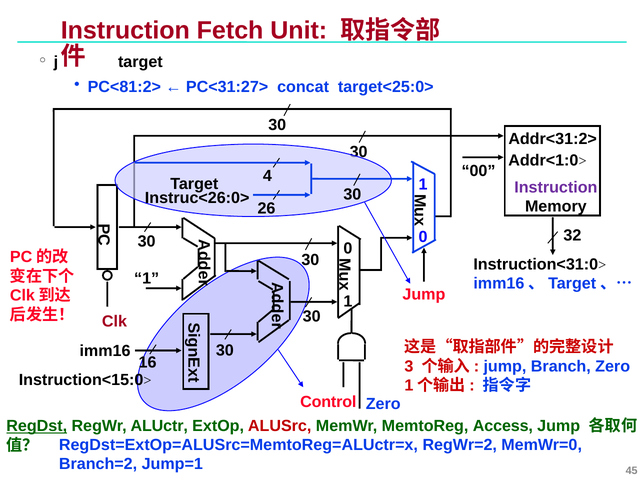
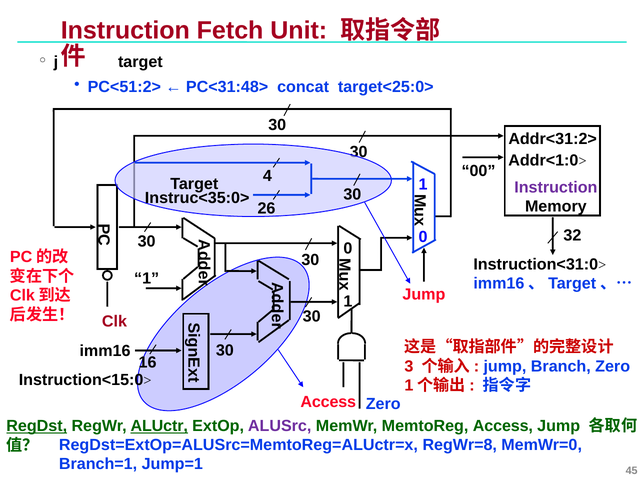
PC<81:2>: PC<81:2> -> PC<51:2> (124, 87)
PC<31:27>: PC<31:27> -> PC<31:48> (227, 87)
Instruc<26:0>: Instruc<26:0> -> Instruc<35:0> (197, 198)
Control: Control -> Access (328, 402)
ALUctr underline: none -> present (159, 426)
ALUSrc colour: red -> purple (280, 426)
RegWr=2: RegWr=2 -> RegWr=8 (460, 445)
Branch=2: Branch=2 -> Branch=1 (98, 464)
